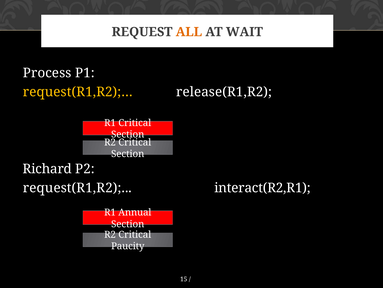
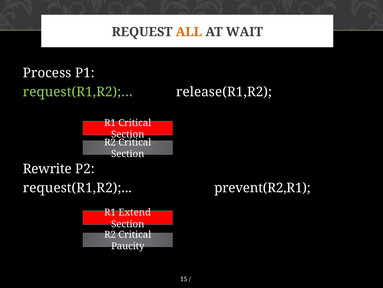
request(R1,R2);… colour: yellow -> light green (78, 92)
Richard: Richard -> Rewrite (47, 168)
interact(R2,R1: interact(R2,R1 -> prevent(R2,R1 (262, 188)
Annual: Annual -> Extend (135, 212)
